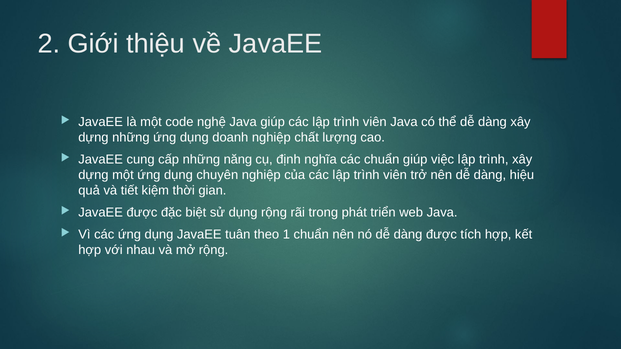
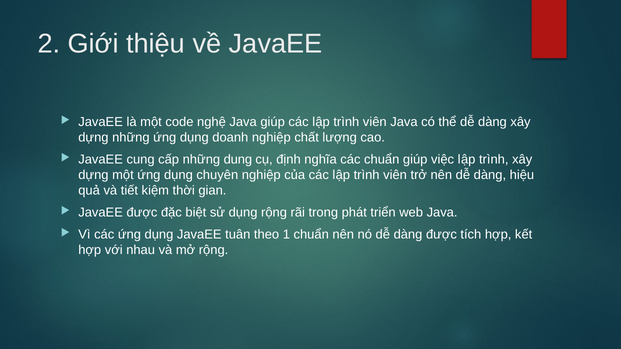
năng: năng -> dung (238, 160)
